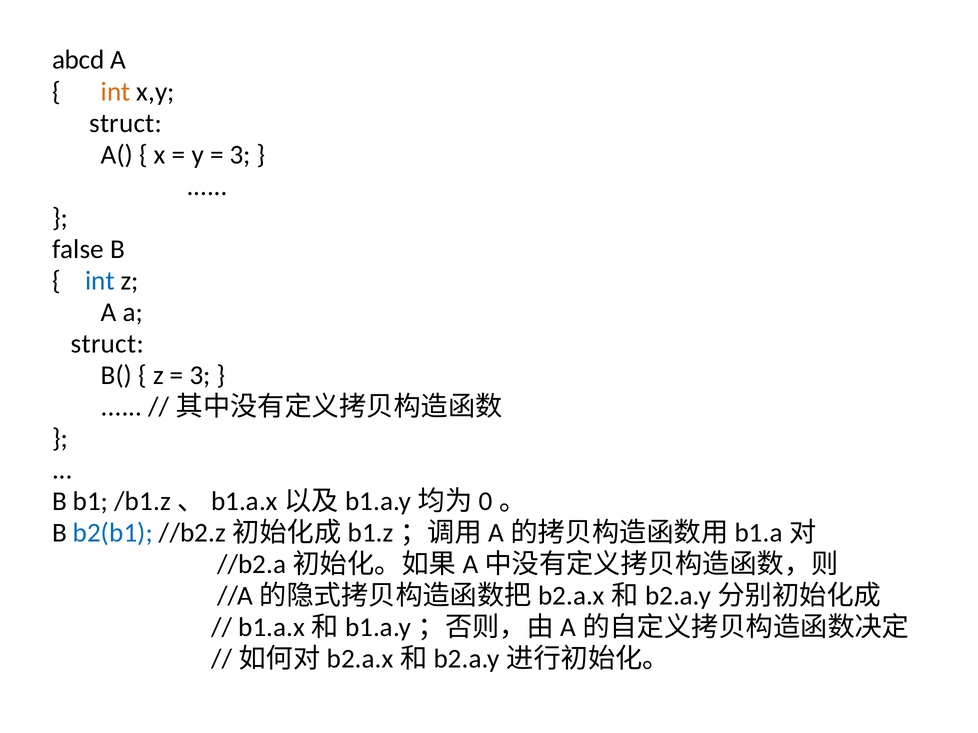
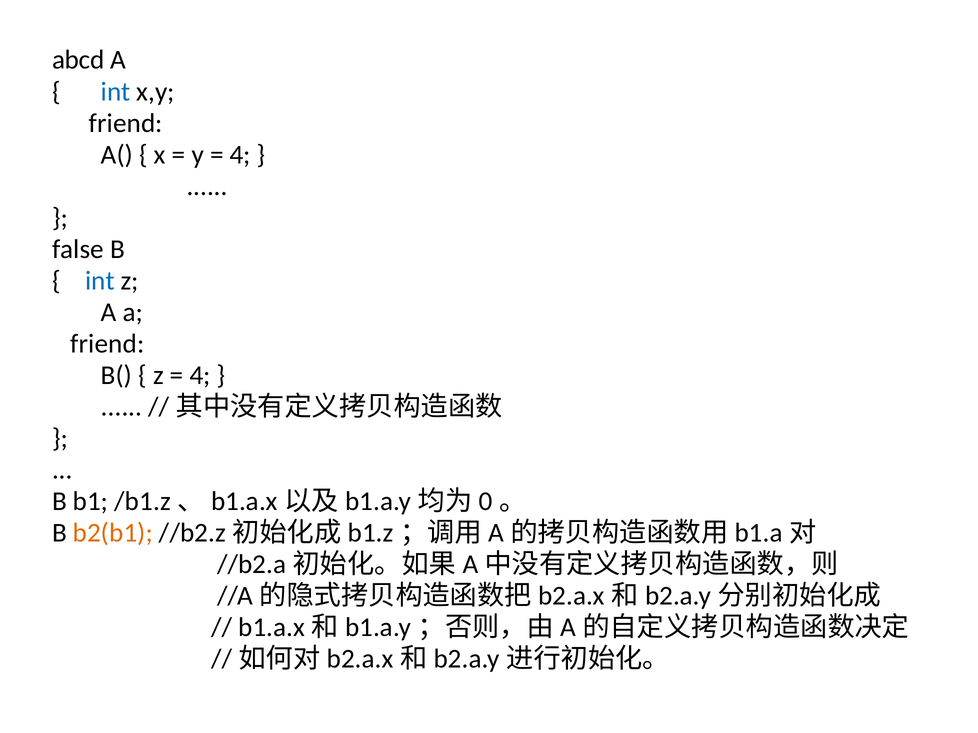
int colour: orange -> blue (116, 92)
struct: struct -> friend (126, 123)
3: 3 -> 4 (240, 155)
struct: struct -> friend (107, 344)
3: 3 -> 4 (200, 375)
b2(b1 colour: blue -> orange (113, 533)
